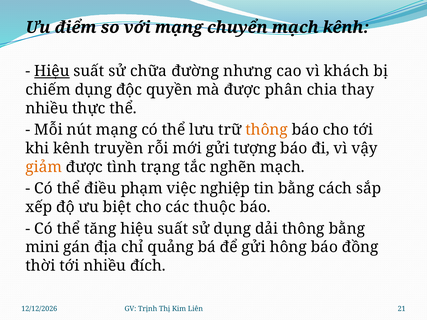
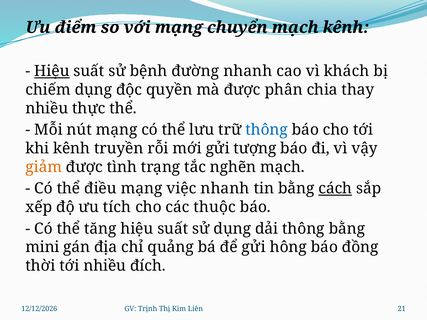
chữa: chữa -> bệnh (149, 71)
đường nhưng: nhưng -> nhanh (248, 71)
thông colour: orange -> blue (267, 130)
điều phạm: phạm -> mạng (142, 189)
việc nghiệp: nghiệp -> nhanh (225, 189)
cách underline: none -> present (335, 189)
biệt: biệt -> tích (117, 207)
